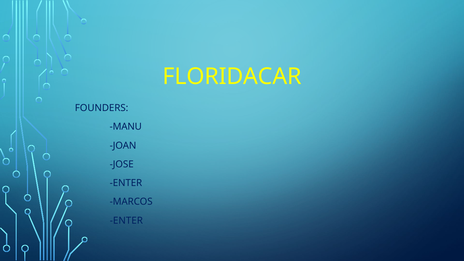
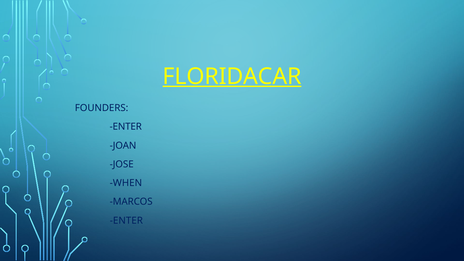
FLORIDACAR underline: none -> present (232, 76)
MANU: MANU -> ENTER (126, 127)
ENTER: ENTER -> WHEN (126, 183)
